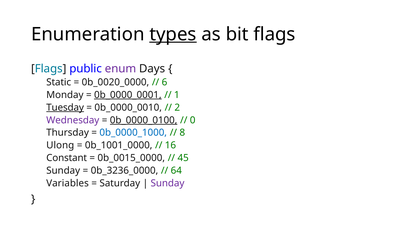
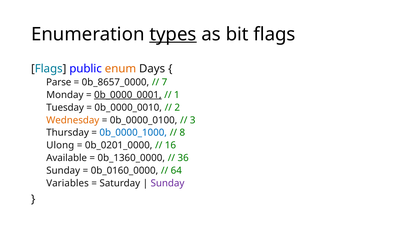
enum colour: purple -> orange (120, 69)
Static: Static -> Parse (59, 82)
0b_0020_0000: 0b_0020_0000 -> 0b_8657_0000 (115, 82)
6: 6 -> 7 (165, 82)
Tuesday underline: present -> none (65, 107)
Wednesday colour: purple -> orange (73, 120)
0b_0000_0100 underline: present -> none (144, 120)
0: 0 -> 3 (193, 120)
0b_1001_0000: 0b_1001_0000 -> 0b_0201_0000 (119, 145)
Constant: Constant -> Available (67, 158)
0b_0015_0000: 0b_0015_0000 -> 0b_1360_0000 (131, 158)
45: 45 -> 36 (183, 158)
0b_3236_0000: 0b_3236_0000 -> 0b_0160_0000 (125, 171)
